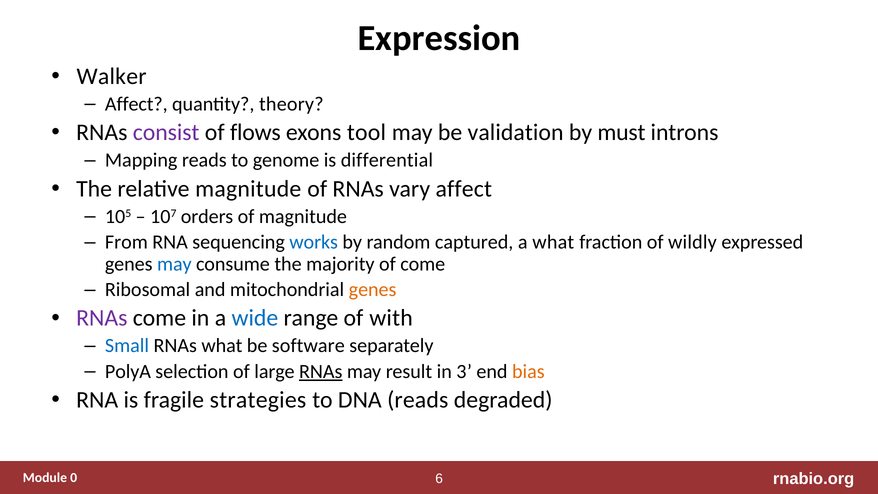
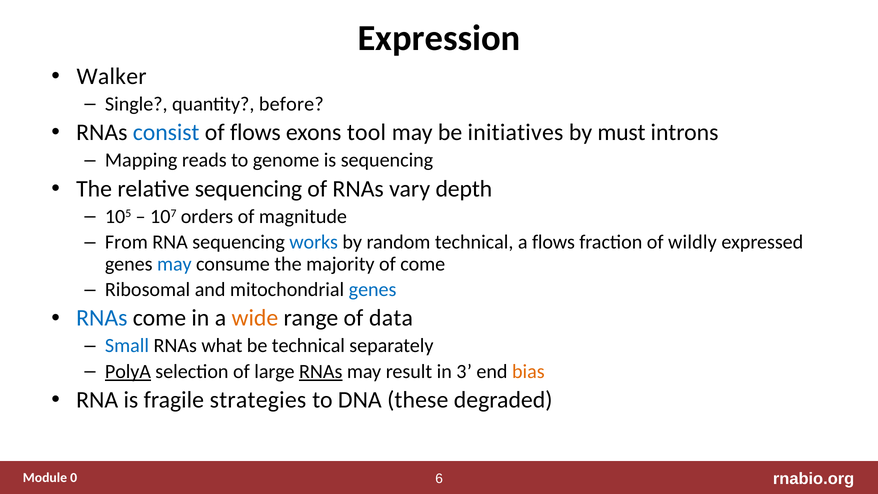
Affect: Affect -> Single (136, 104)
theory: theory -> before (291, 104)
consist colour: purple -> blue (166, 132)
validation: validation -> initiatives (515, 132)
is differential: differential -> sequencing (387, 160)
relative magnitude: magnitude -> sequencing (248, 189)
vary affect: affect -> depth (464, 189)
random captured: captured -> technical (474, 242)
a what: what -> flows (553, 242)
genes colour: orange -> blue (373, 290)
RNAs colour: purple -> blue (102, 318)
wide colour: blue -> orange (255, 318)
with: with -> data (391, 318)
be software: software -> technical (308, 346)
PolyA underline: none -> present (128, 371)
DNA reads: reads -> these (418, 400)
